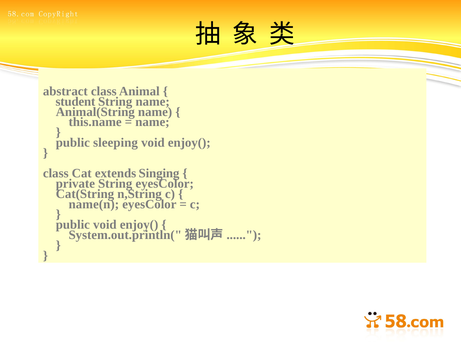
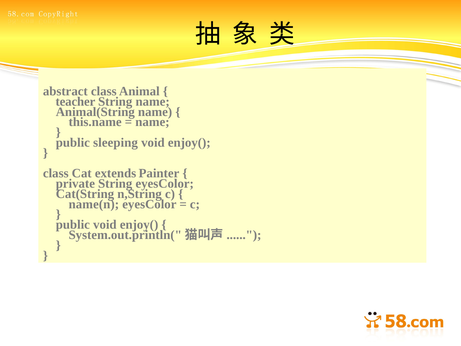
student: student -> teacher (75, 101)
Singing: Singing -> Painter (159, 173)
